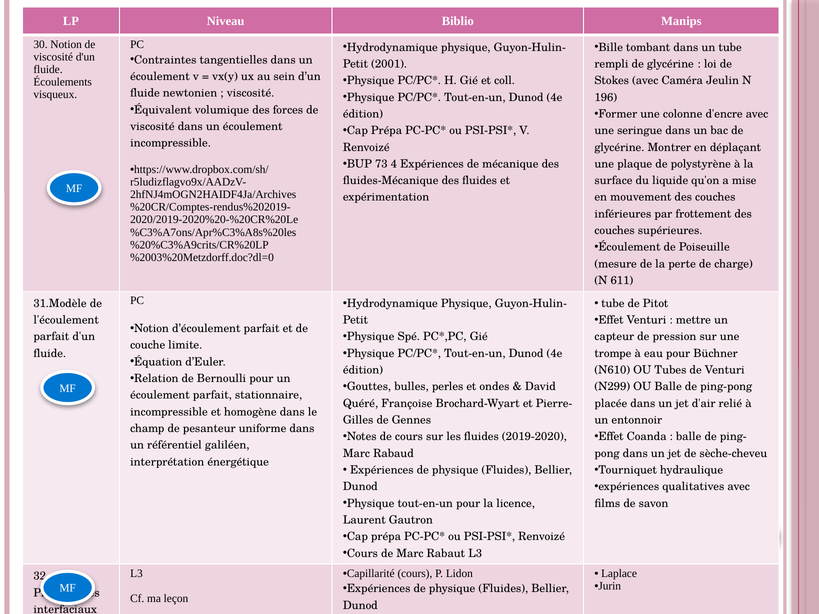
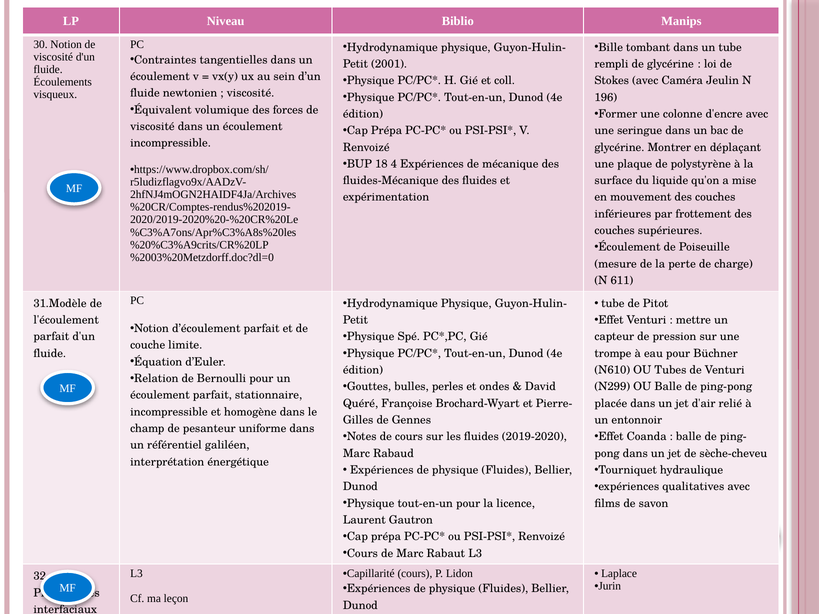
73: 73 -> 18 (381, 164)
